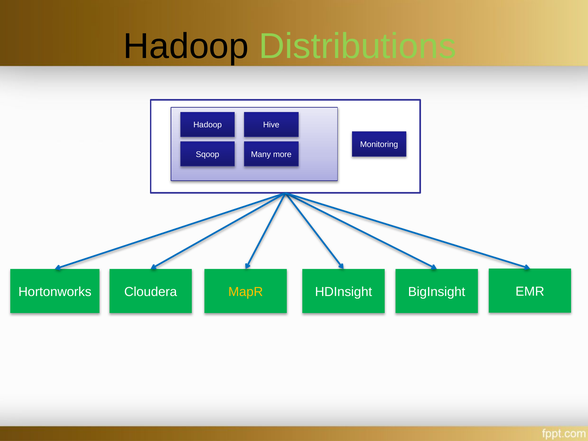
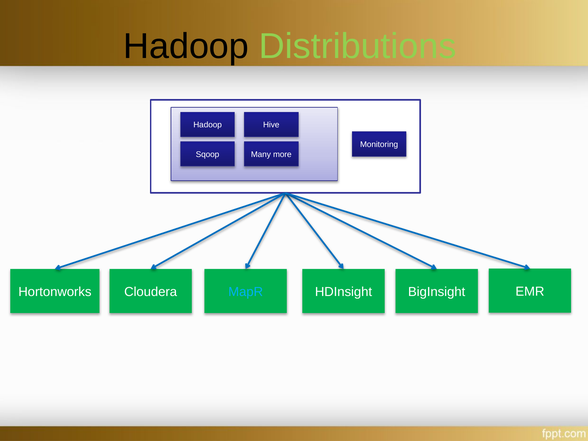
MapR colour: yellow -> light blue (246, 292)
